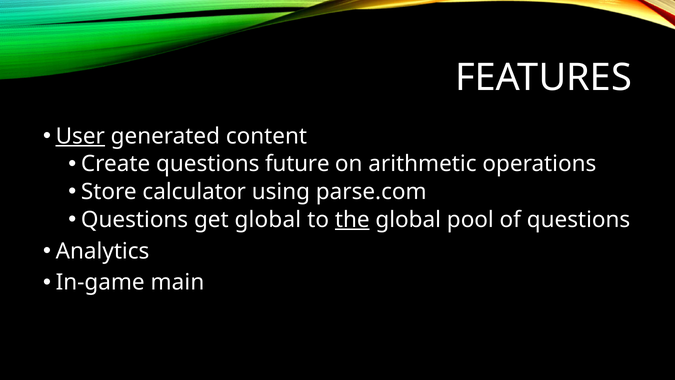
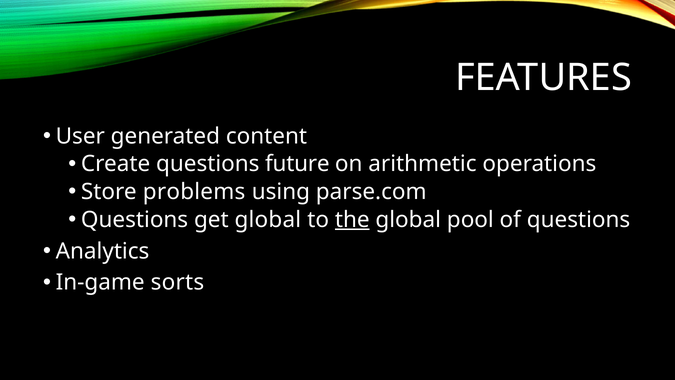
User underline: present -> none (80, 136)
calculator: calculator -> problems (194, 192)
main: main -> sorts (177, 282)
